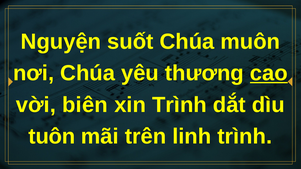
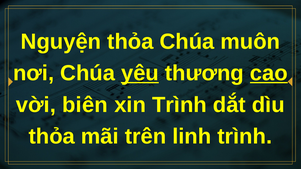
Nguyện suốt: suốt -> thỏa (130, 42)
yêu underline: none -> present (140, 73)
tuôn: tuôn -> thỏa (52, 137)
